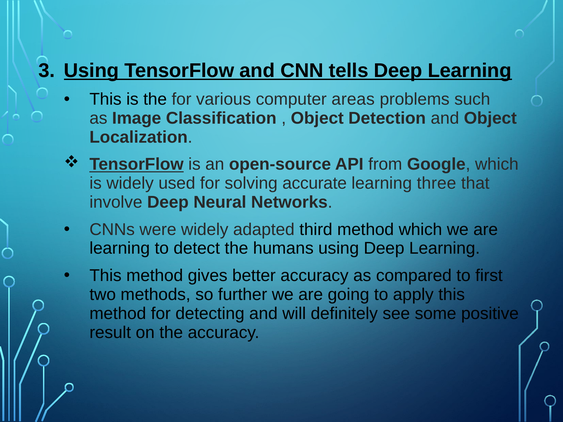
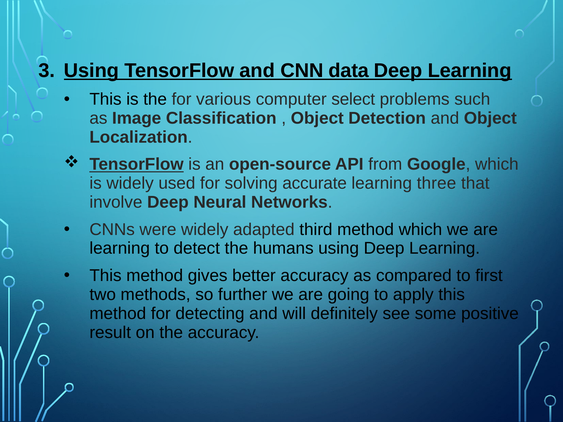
tells: tells -> data (349, 71)
areas: areas -> select (353, 99)
